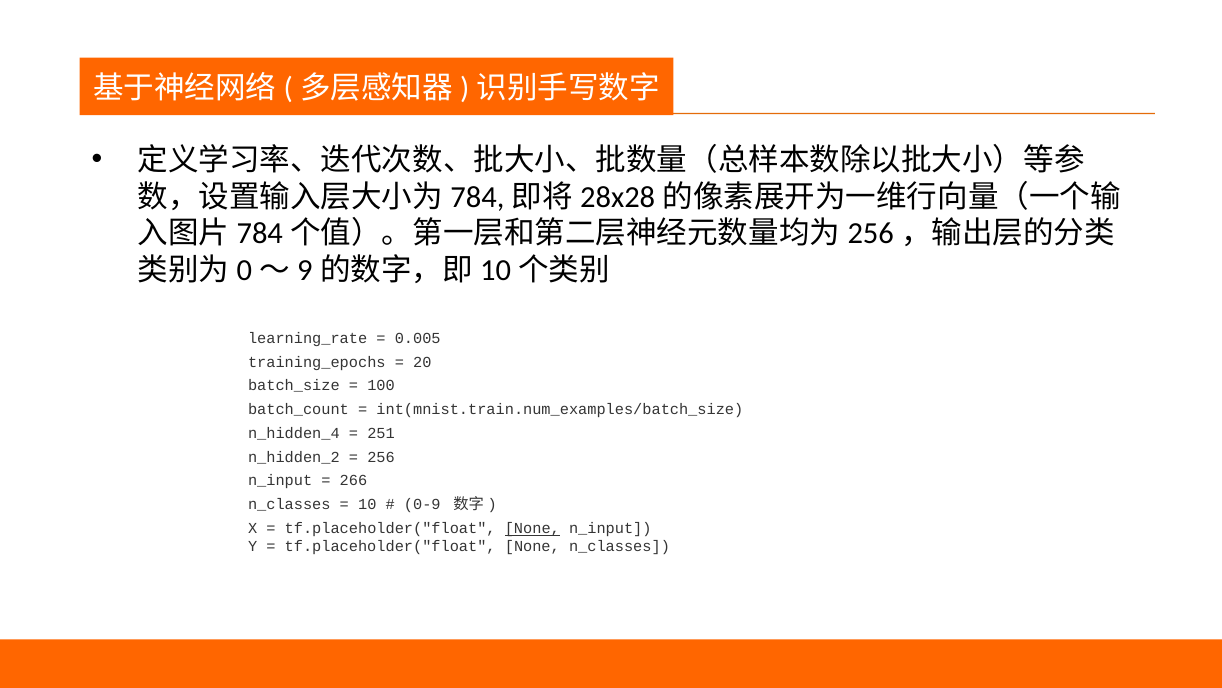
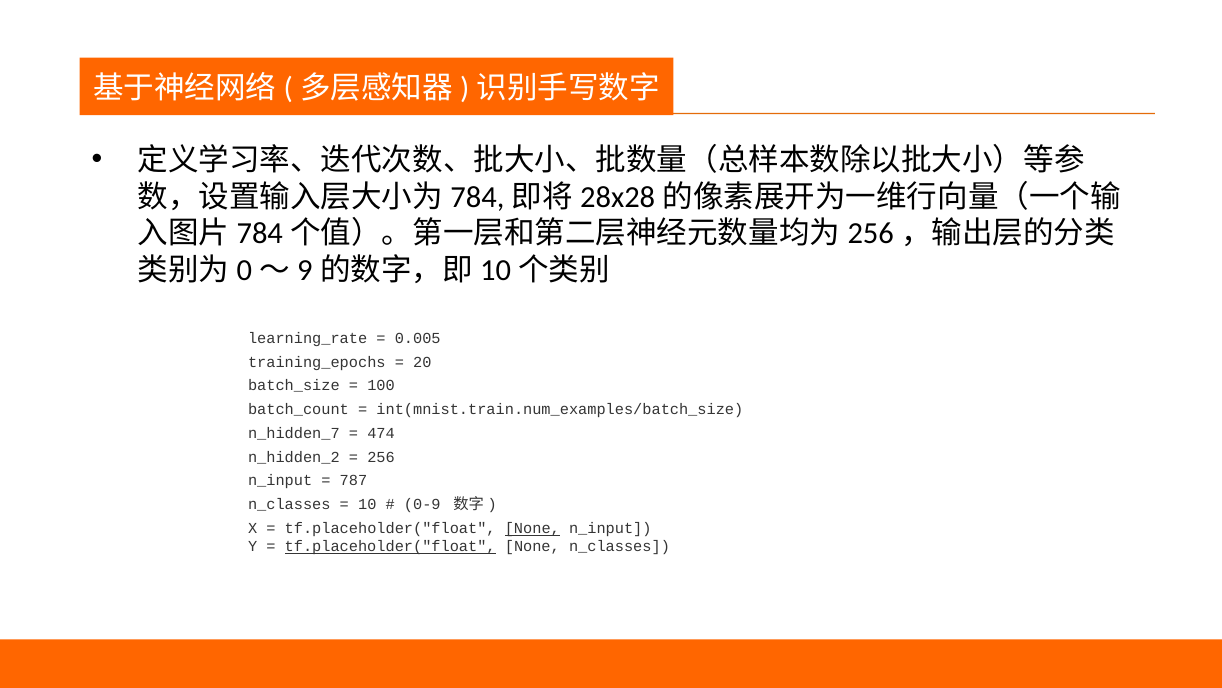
n_hidden_4: n_hidden_4 -> n_hidden_7 (294, 433)
251: 251 -> 474 (381, 433)
266: 266 -> 787 (353, 480)
tf.placeholder("float underline: none -> present (390, 546)
